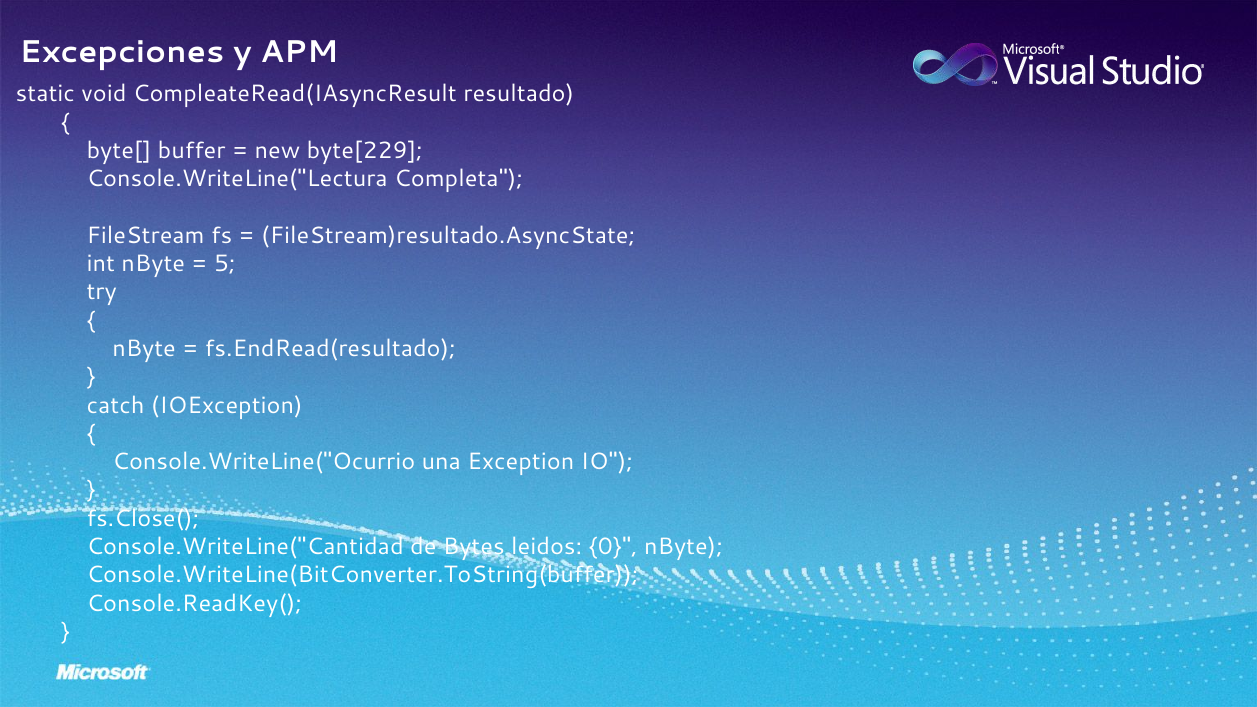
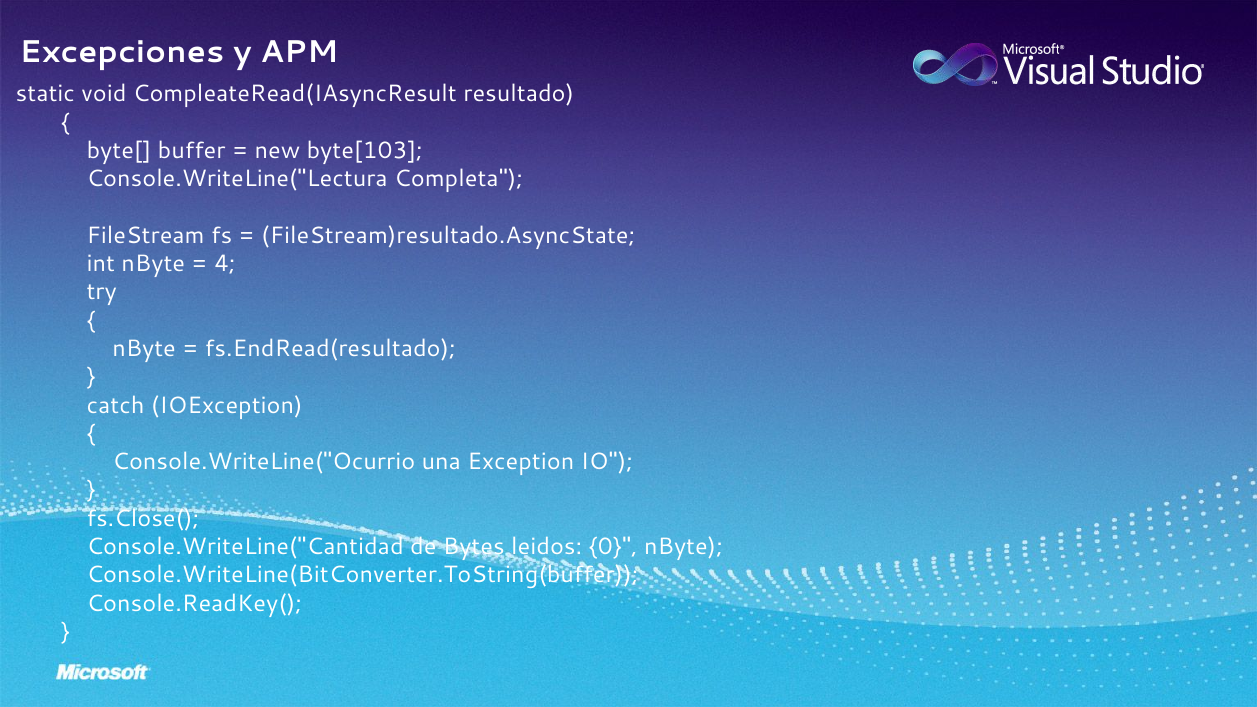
byte[229: byte[229 -> byte[103 (365, 151)
5: 5 -> 4 (225, 264)
